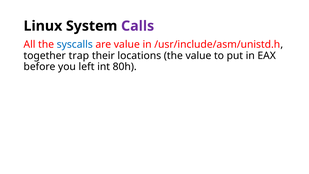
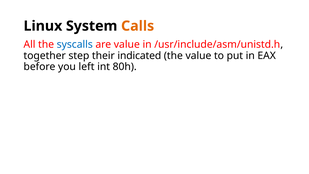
Calls colour: purple -> orange (138, 26)
trap: trap -> step (79, 56)
locations: locations -> indicated (139, 56)
